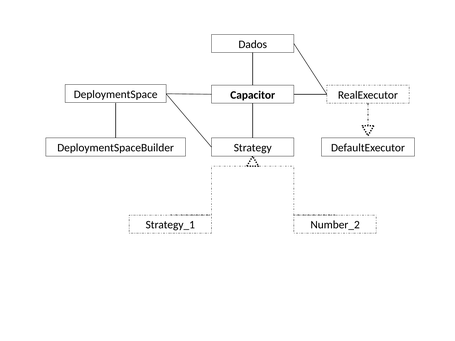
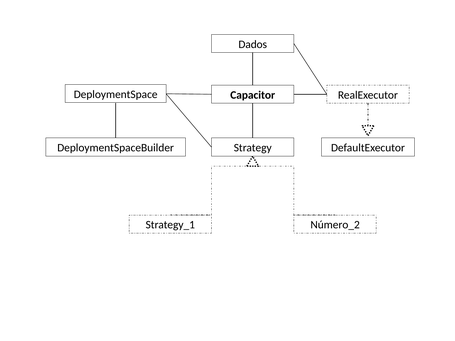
Number_2: Number_2 -> Número_2 (335, 225)
